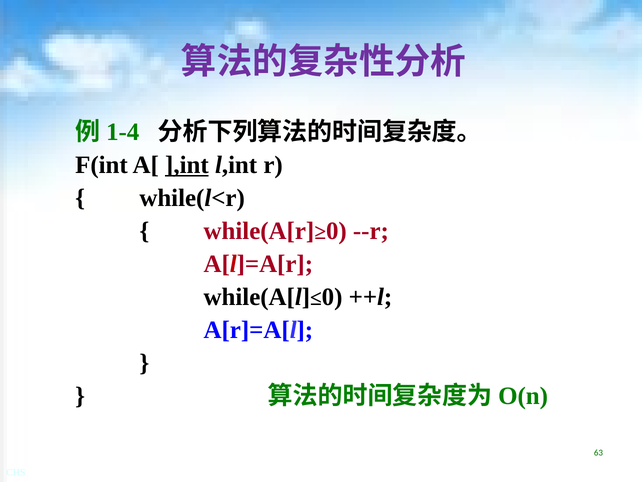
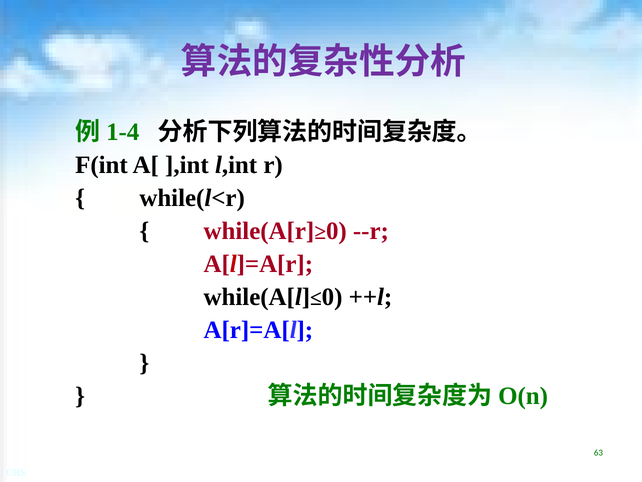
],int underline: present -> none (187, 165)
